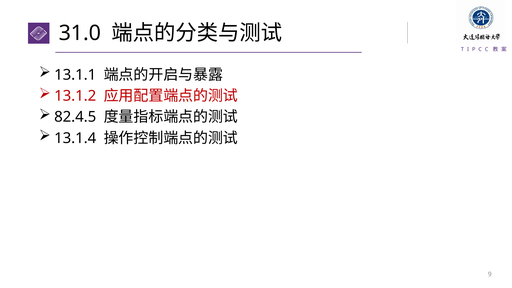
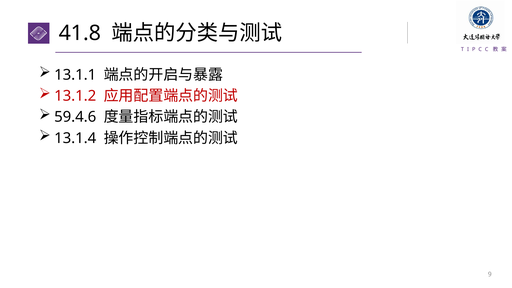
31.0: 31.0 -> 41.8 (80, 33)
82.4.5: 82.4.5 -> 59.4.6 (75, 117)
